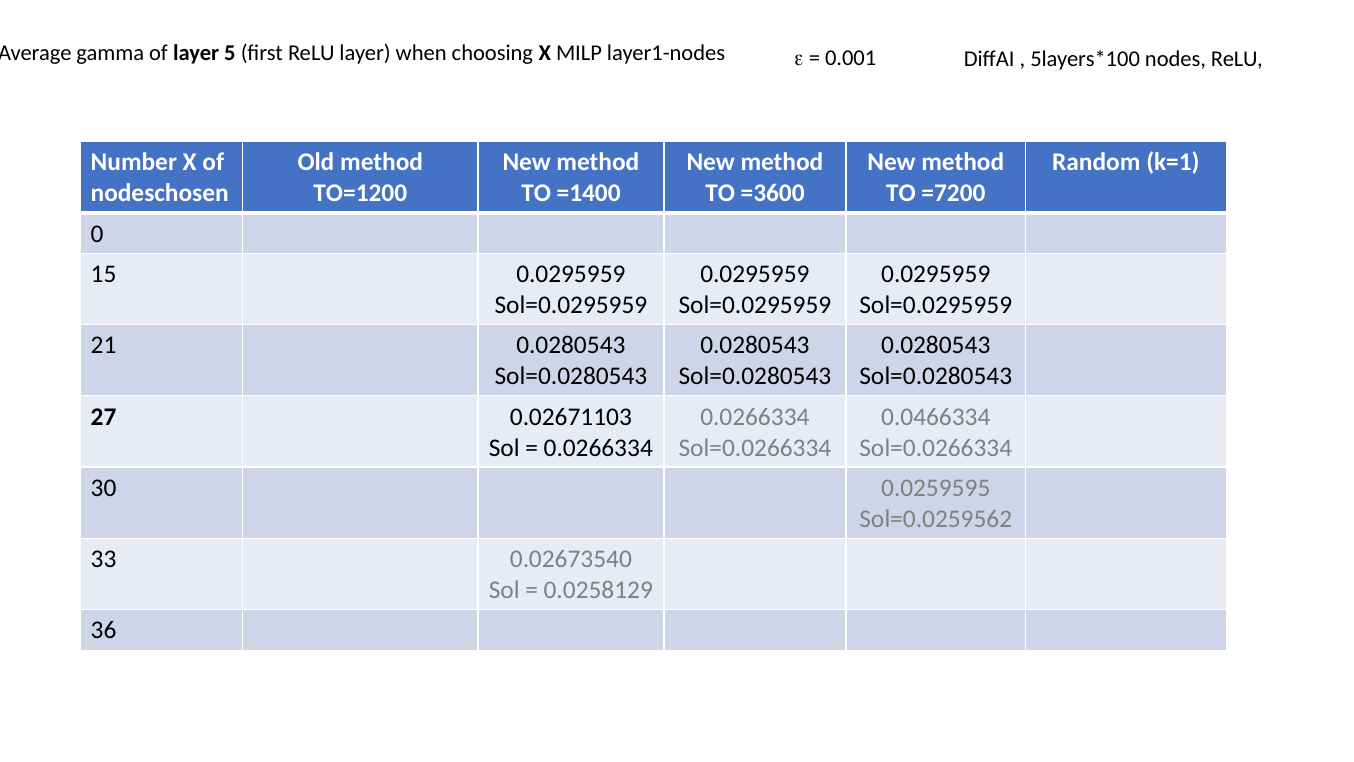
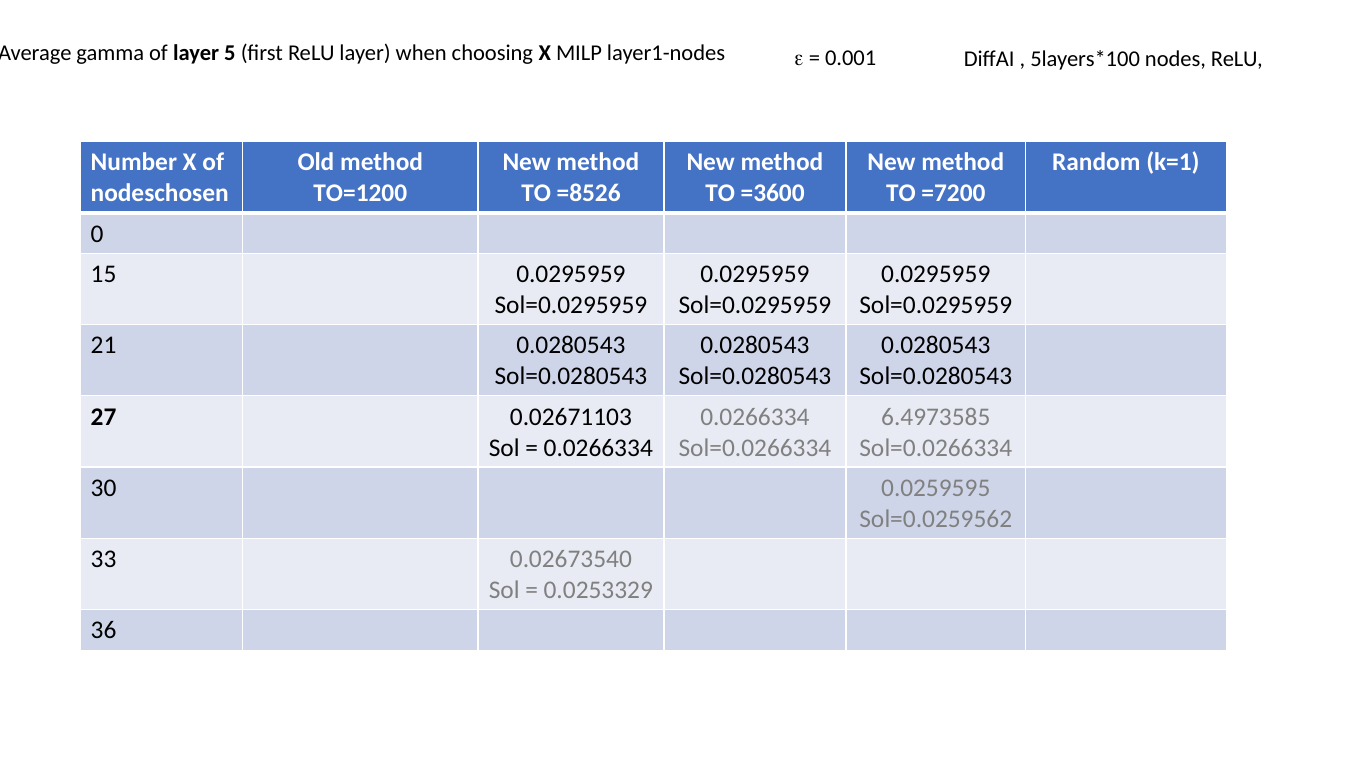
=1400: =1400 -> =8526 (589, 193)
0.0466334: 0.0466334 -> 6.4973585 (936, 417)
0.0258129: 0.0258129 -> 0.0253329 (598, 590)
